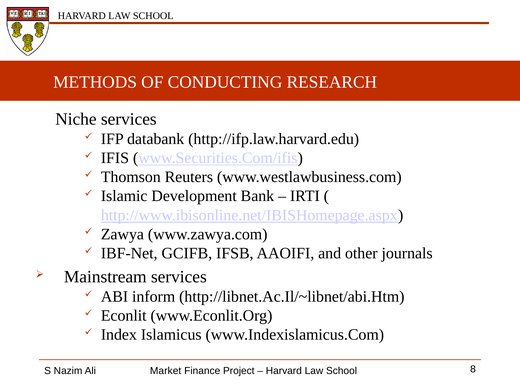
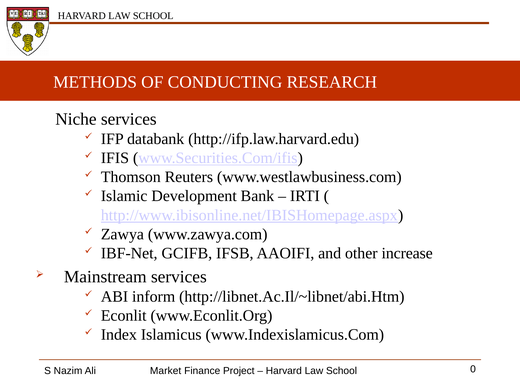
journals: journals -> increase (407, 253)
8: 8 -> 0 (473, 369)
